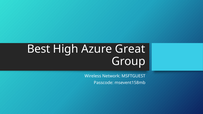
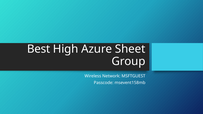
Great: Great -> Sheet (130, 49)
